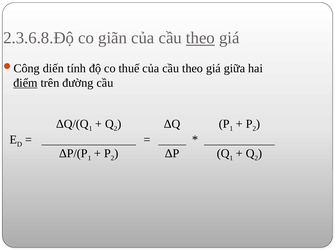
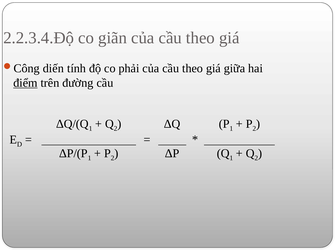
2.3.6.8.Độ: 2.3.6.8.Độ -> 2.2.3.4.Độ (39, 38)
theo underline: present -> none (200, 38)
thuế: thuế -> phải (129, 68)
